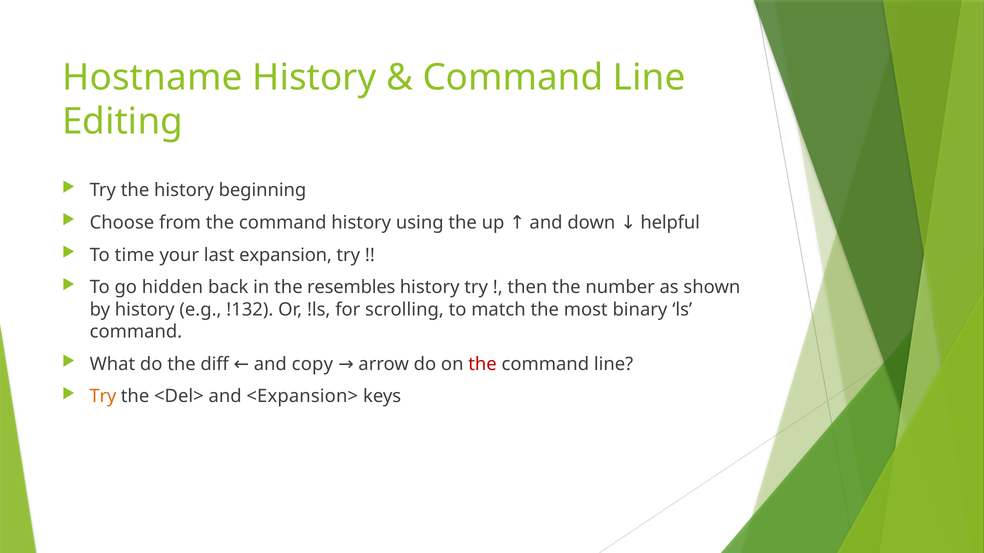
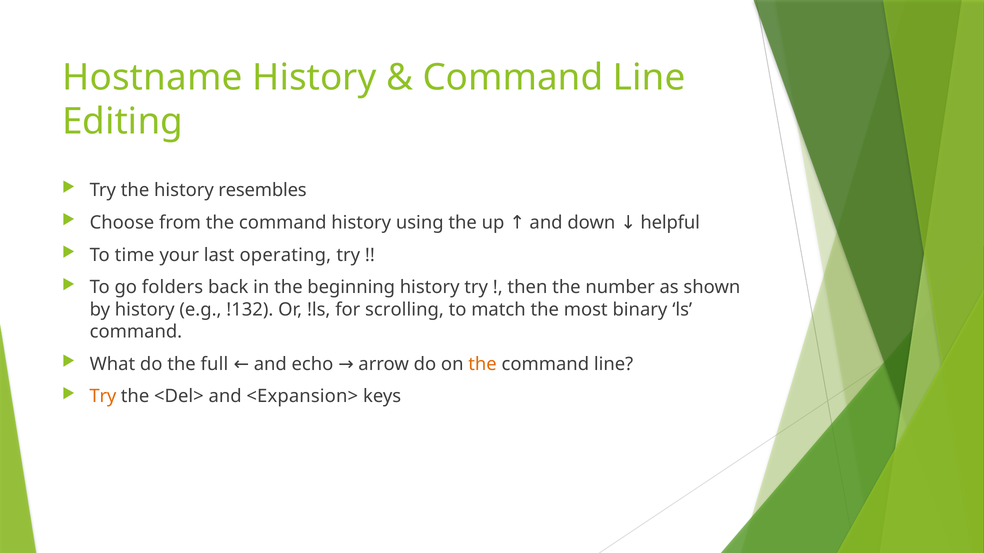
beginning: beginning -> resembles (262, 190)
expansion: expansion -> operating (285, 255)
hidden: hidden -> folders (172, 288)
resembles: resembles -> beginning (351, 288)
diff: diff -> full (214, 364)
copy: copy -> echo (312, 364)
the colour: red -> orange (483, 364)
